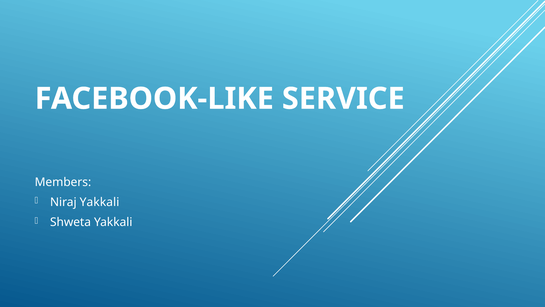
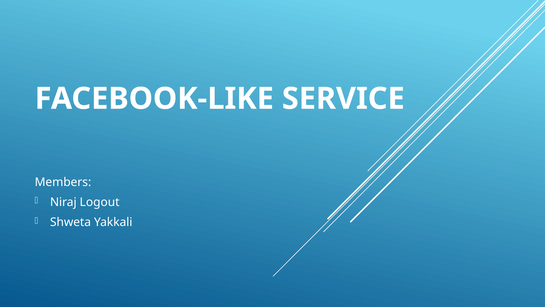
Niraj Yakkali: Yakkali -> Logout (100, 202)
